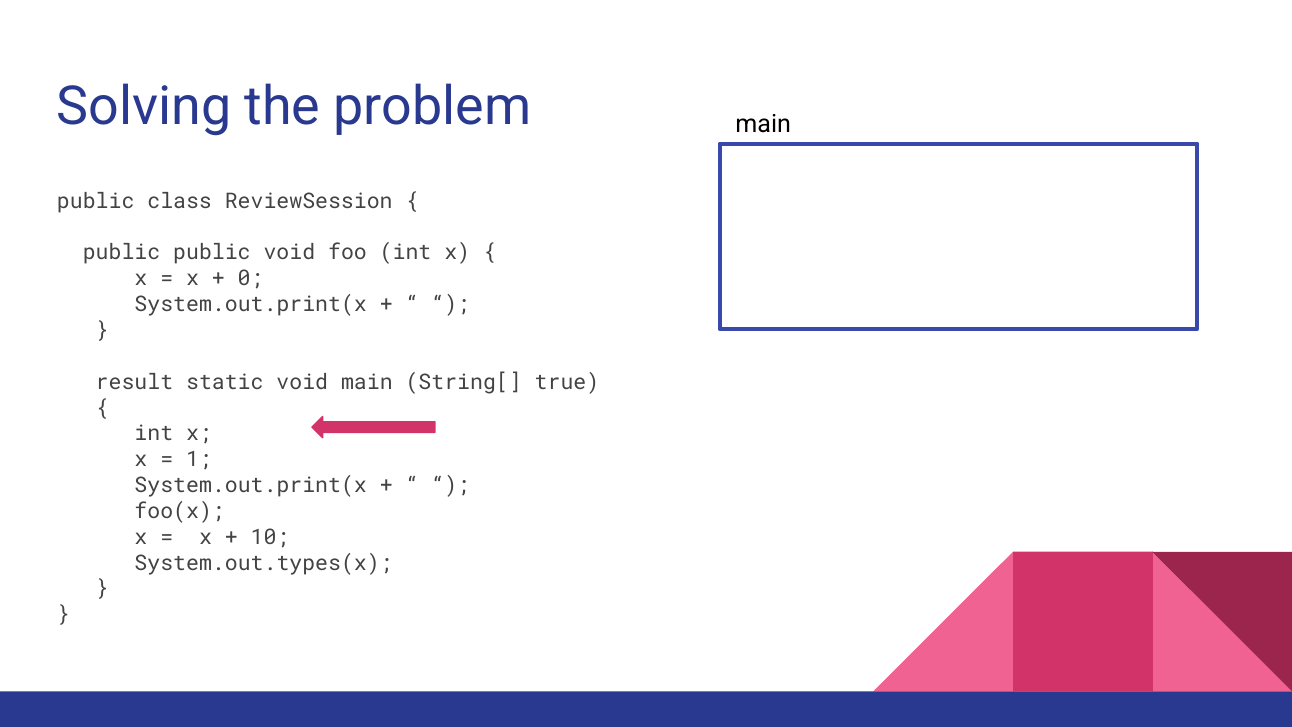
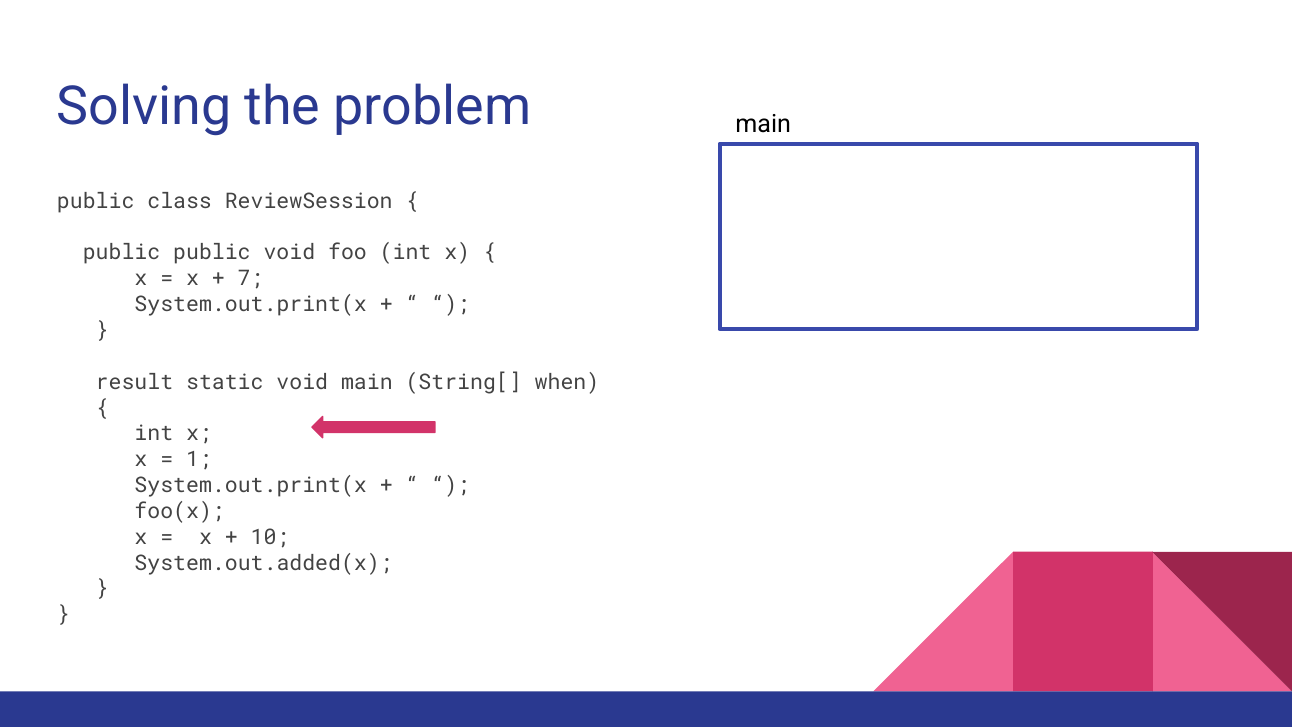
0: 0 -> 7 (251, 279)
true: true -> when (567, 382)
System.out.types(x: System.out.types(x -> System.out.added(x (264, 563)
